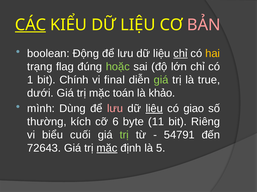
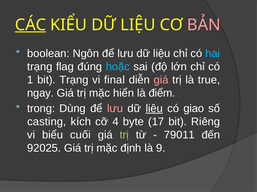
Động: Động -> Ngôn (86, 54)
chỉ underline: present -> none (180, 54)
hai colour: yellow -> light blue (213, 54)
hoặc colour: light green -> light blue (118, 67)
bit Chính: Chính -> Trạng (74, 80)
giá colour: light green -> pink (161, 80)
dưới: dưới -> ngay (40, 93)
toán: toán -> hiển (124, 93)
khảo: khảo -> điểm (162, 93)
mình: mình -> trong (41, 109)
thường: thường -> casting (47, 122)
6: 6 -> 4 (116, 122)
11: 11 -> 17 (156, 122)
54791: 54791 -> 79011 (179, 135)
72643: 72643 -> 92025 (44, 149)
mặc underline: present -> none (107, 149)
5: 5 -> 9 (161, 149)
